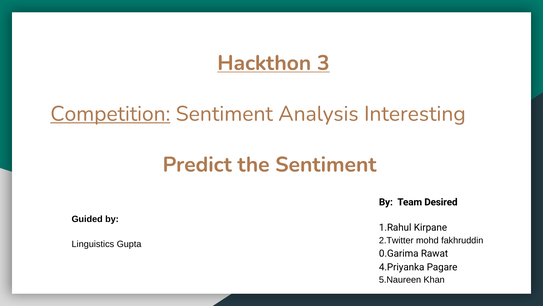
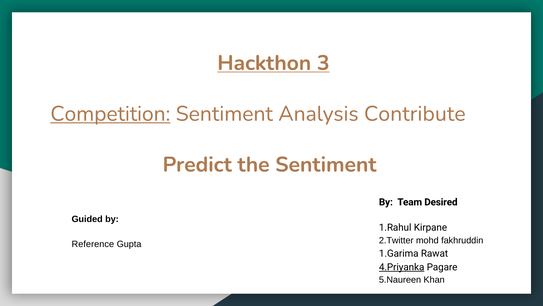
Interesting: Interesting -> Contribute (415, 114)
Linguistics: Linguistics -> Reference (93, 244)
0.Garima: 0.Garima -> 1.Garima (399, 253)
4.Priyanka underline: none -> present (402, 267)
